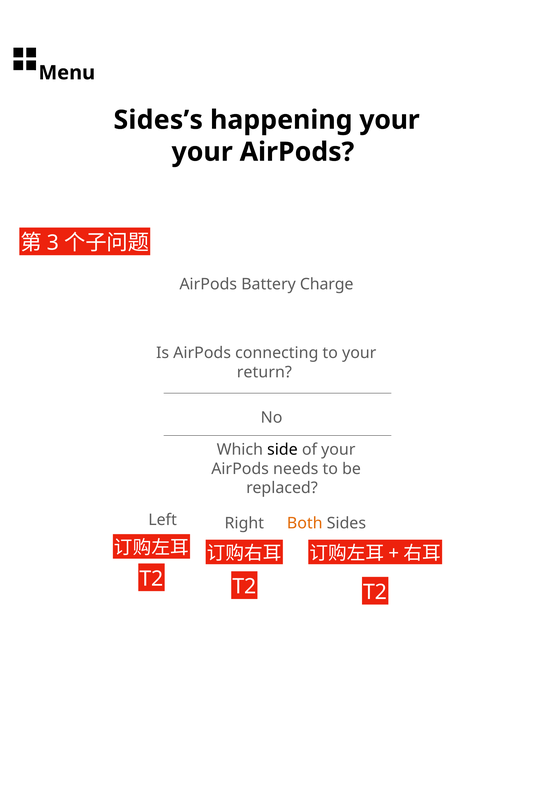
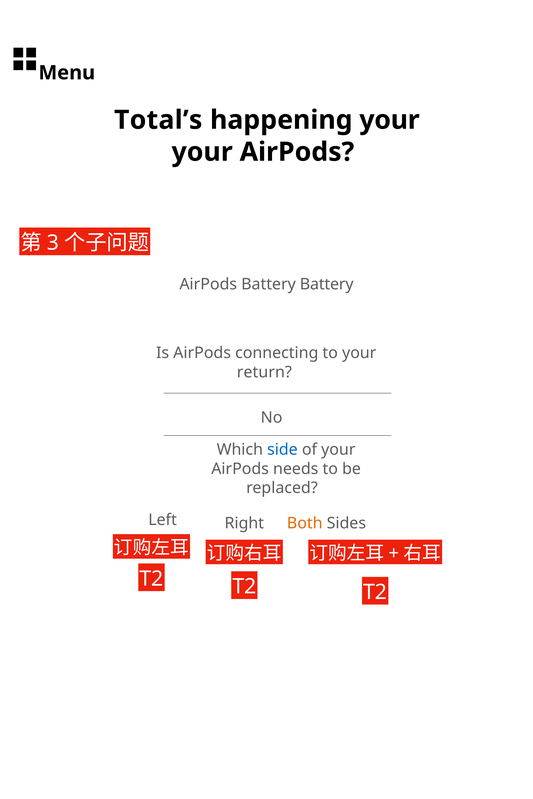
Sides’s: Sides’s -> Total’s (158, 120)
Battery Charge: Charge -> Battery (327, 284)
side colour: black -> blue (282, 450)
